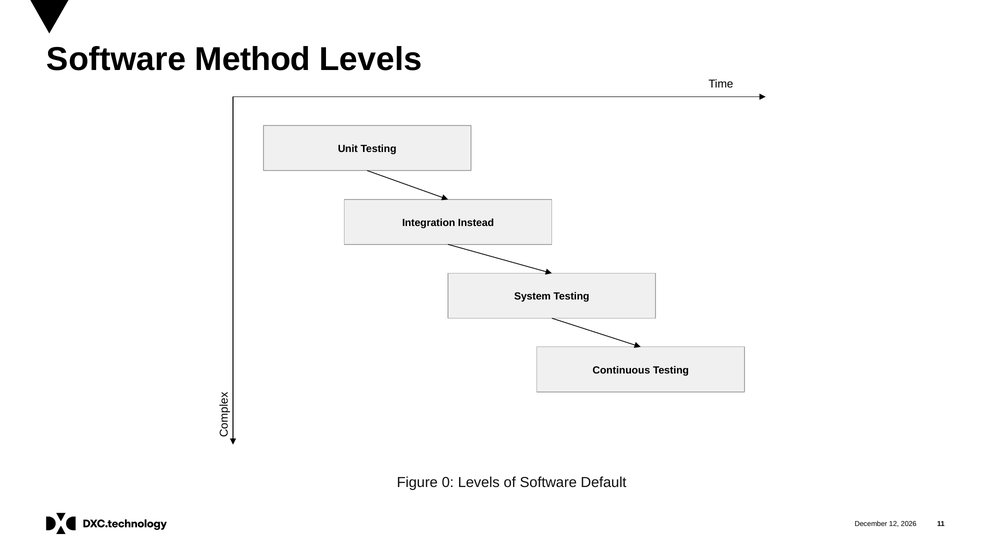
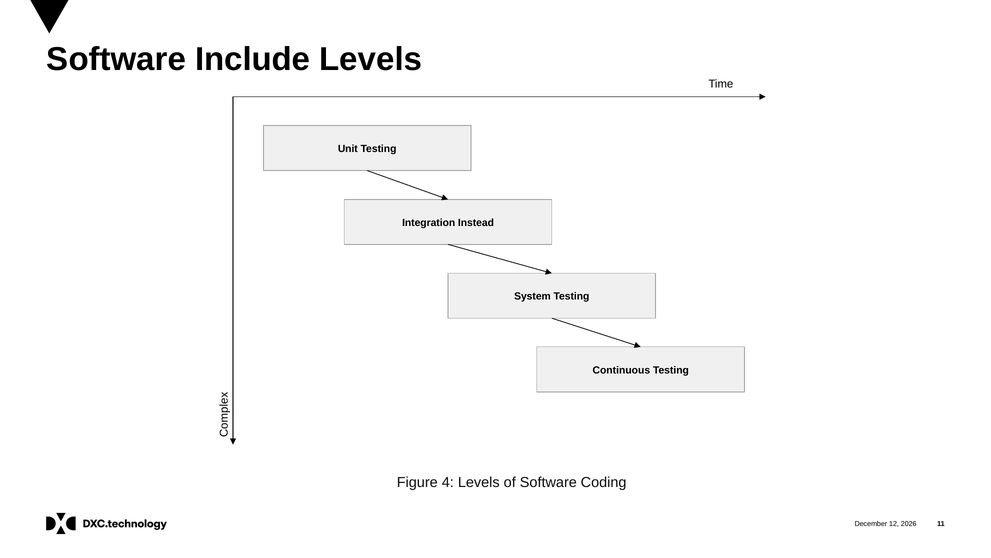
Method: Method -> Include (253, 59)
0: 0 -> 4 (448, 482)
Default: Default -> Coding (604, 482)
